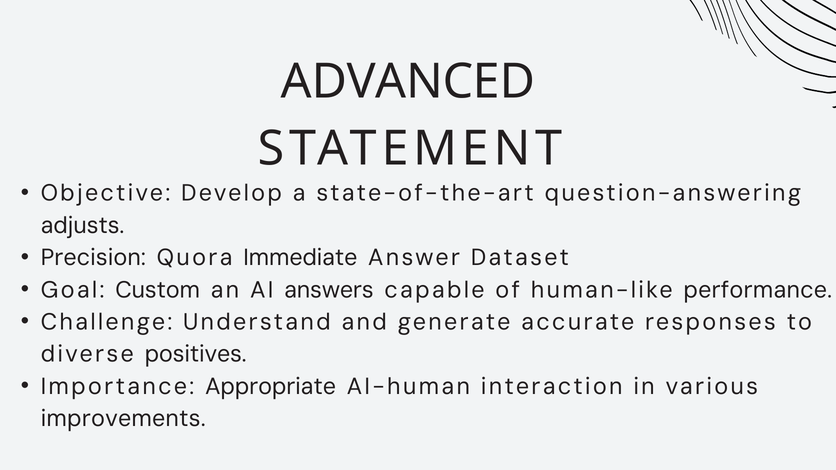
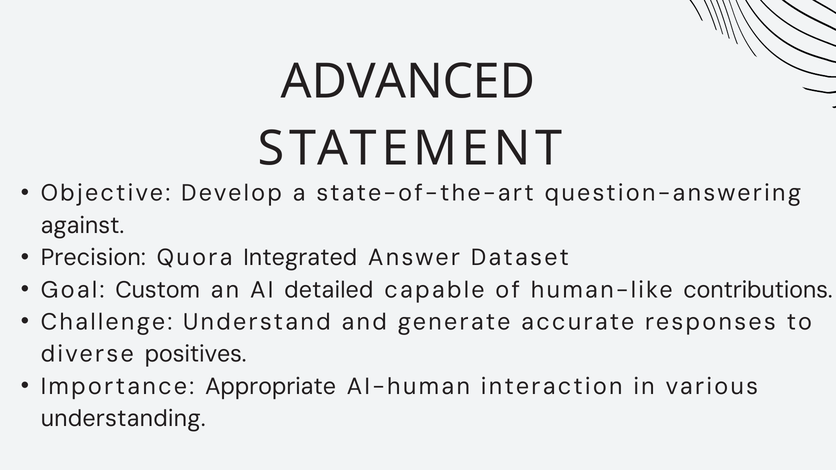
adjusts: adjusts -> against (82, 226)
Immediate: Immediate -> Integrated (300, 258)
answers: answers -> detailed (329, 290)
performance: performance -> contributions (758, 290)
improvements: improvements -> understanding (123, 419)
